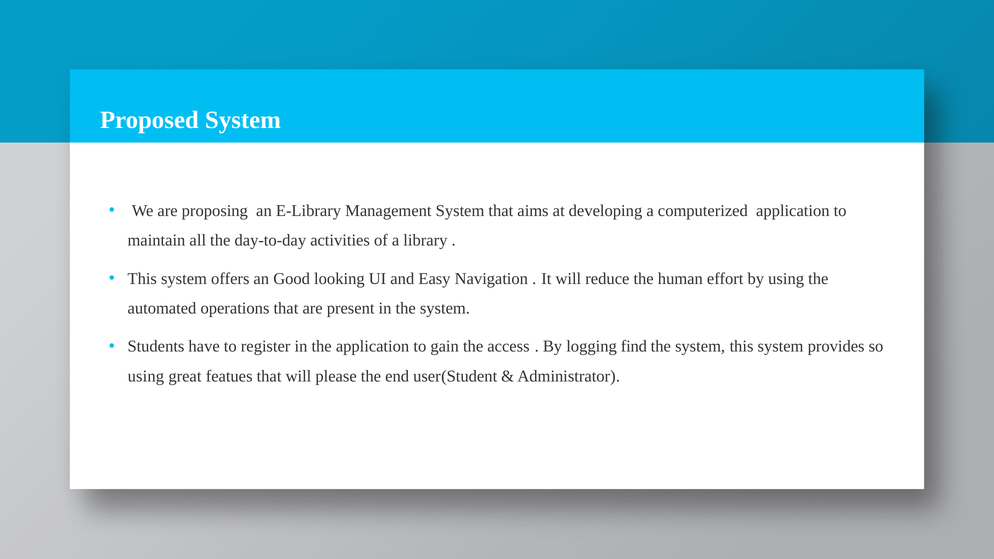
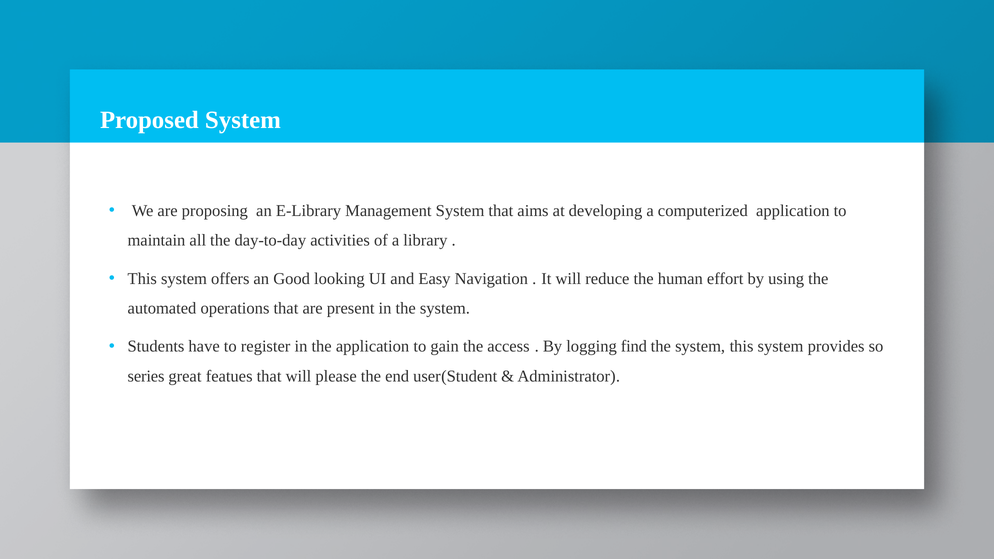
using: using -> series (146, 376)
